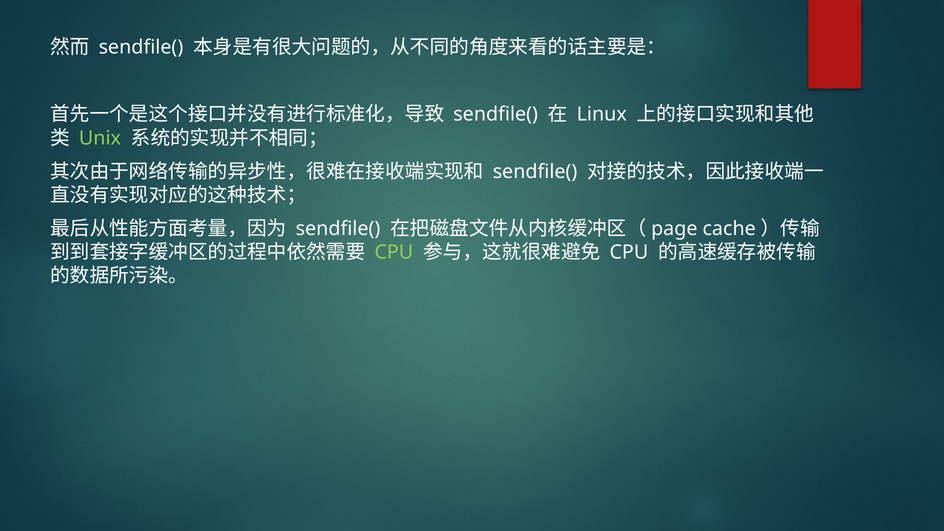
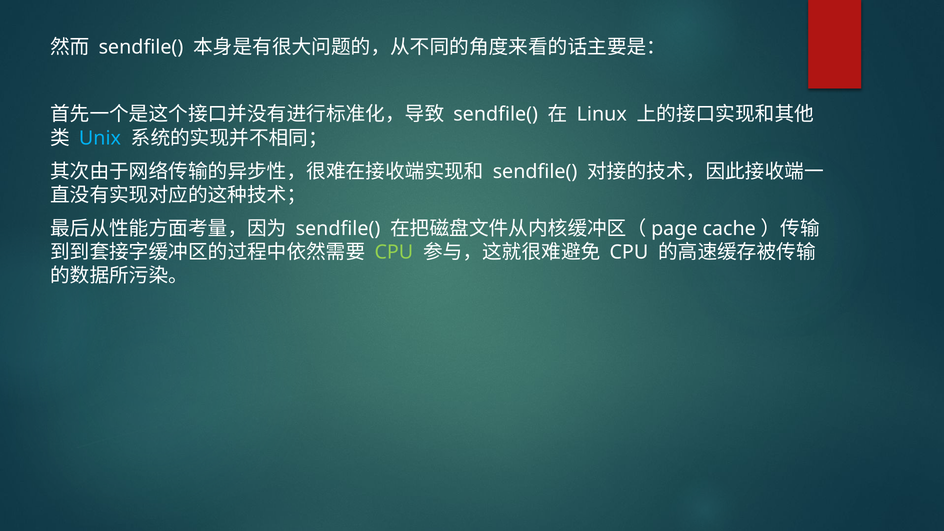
Unix colour: light green -> light blue (100, 138)
